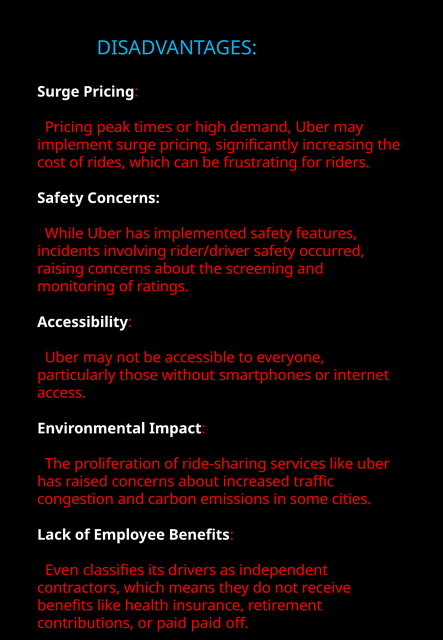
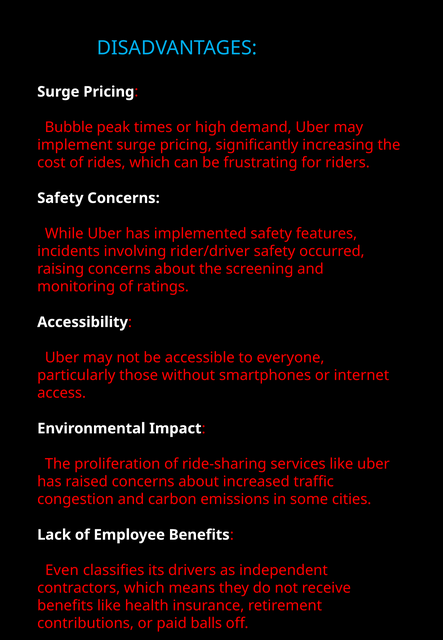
Pricing: Pricing -> Bubble (69, 127)
paid paid: paid -> balls (206, 623)
